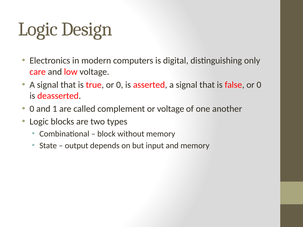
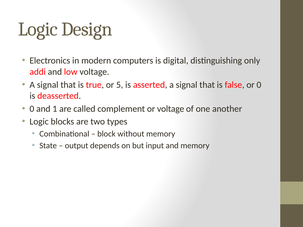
care: care -> addi (38, 72)
true or 0: 0 -> 5 (120, 85)
